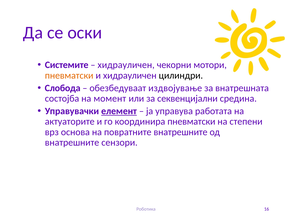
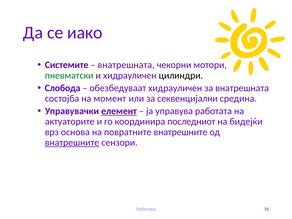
оски: оски -> иако (85, 33)
хидрауличен: хидрауличен -> внатрешната (126, 65)
пневматски colour: orange -> green (69, 75)
обезбедуваат издвојување: издвојување -> хидрауличен (175, 88)
координира пневматски: пневматски -> последниот (191, 122)
степени: степени -> бидејќи (246, 122)
внатрешните underline: none -> present (72, 143)
